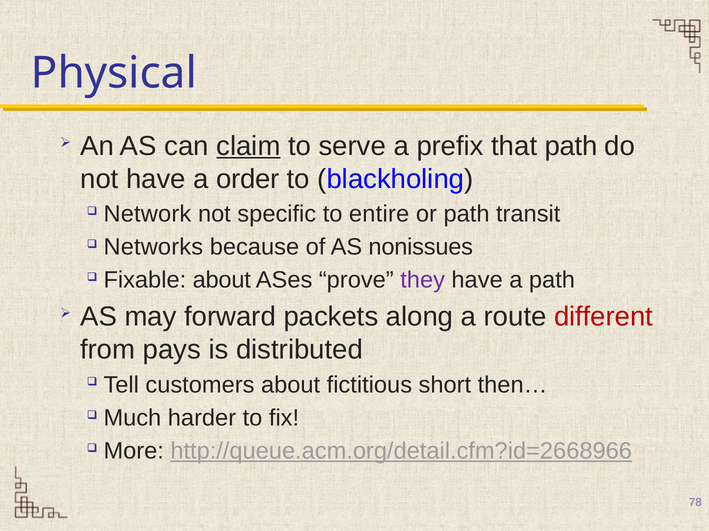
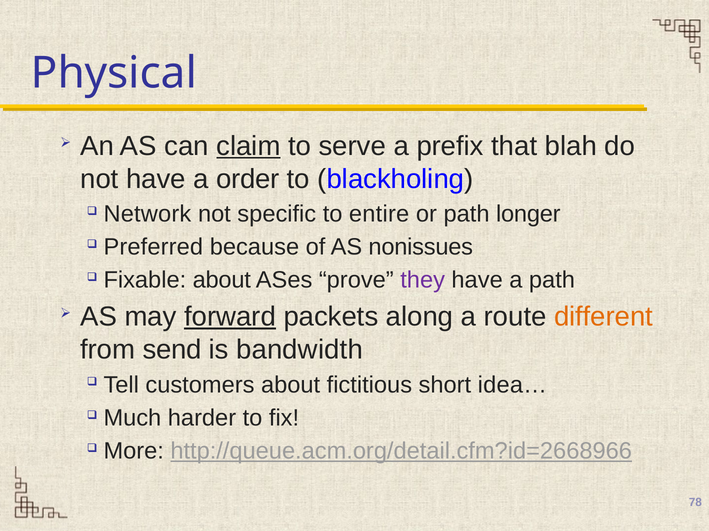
that path: path -> blah (571, 146)
transit: transit -> longer (528, 214)
Networks: Networks -> Preferred (153, 247)
forward underline: none -> present (230, 317)
different colour: red -> orange (604, 317)
pays: pays -> send (172, 350)
distributed: distributed -> bandwidth (299, 350)
then…: then… -> idea… (512, 385)
